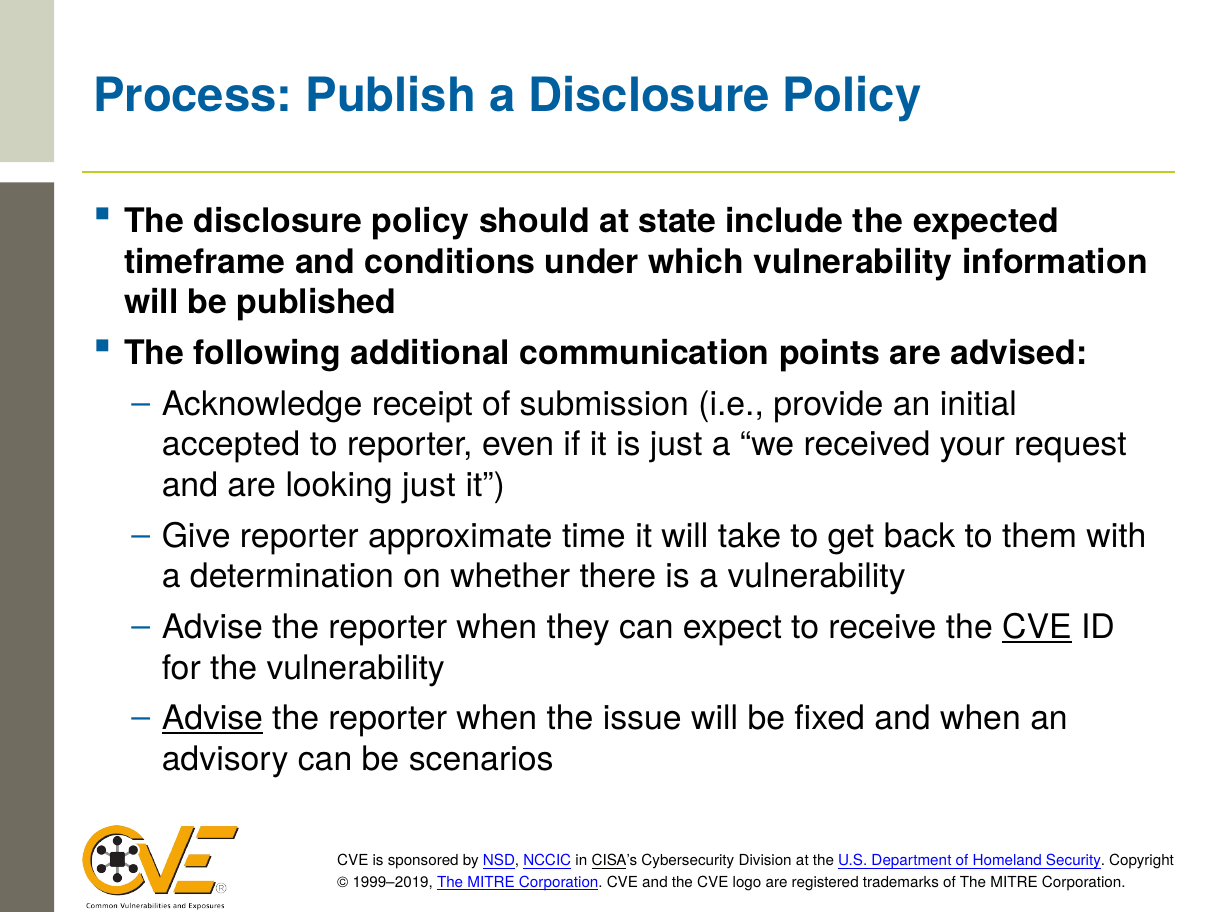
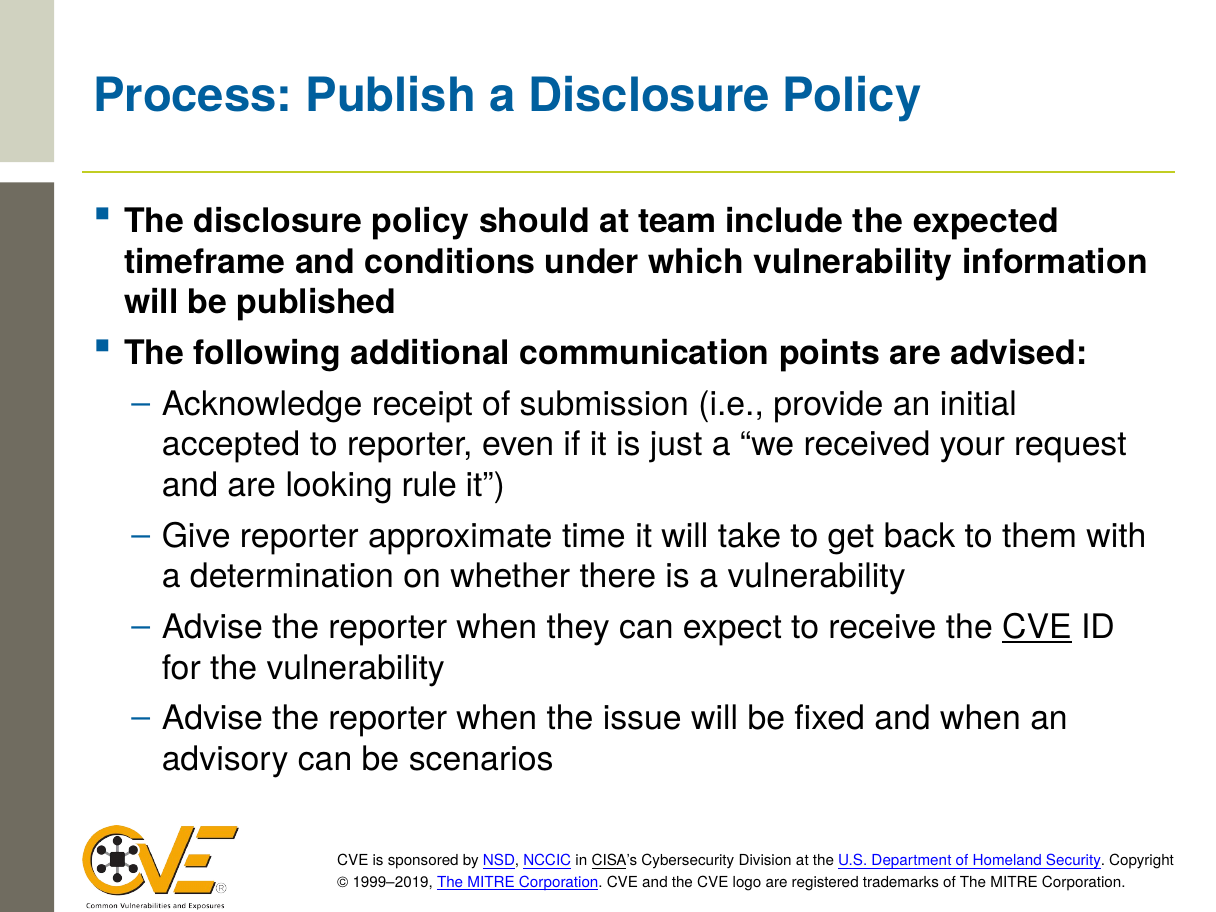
state: state -> team (677, 221)
looking just: just -> rule (429, 485)
Advise underline: present -> none (212, 719)
